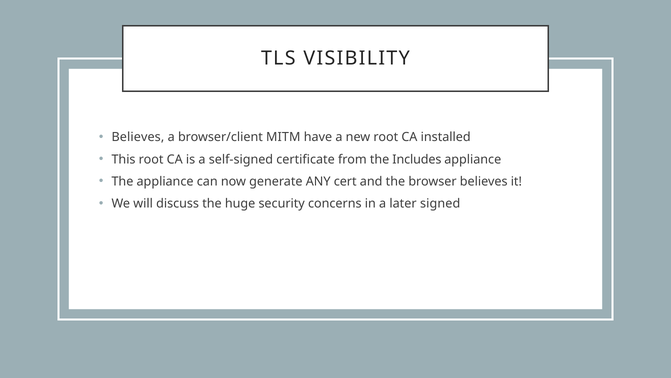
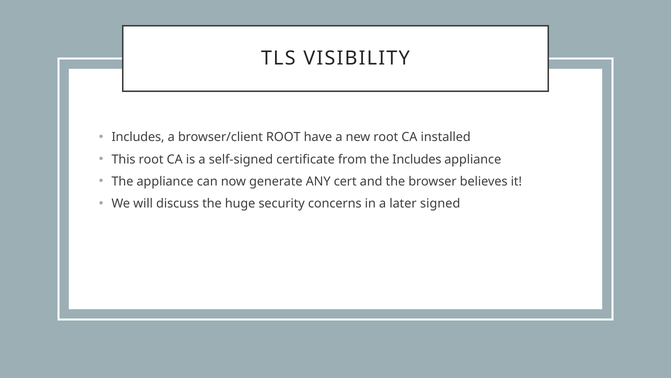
Believes: Believes -> Includes (138, 137)
browser/client MITM: MITM -> ROOT (283, 137)
